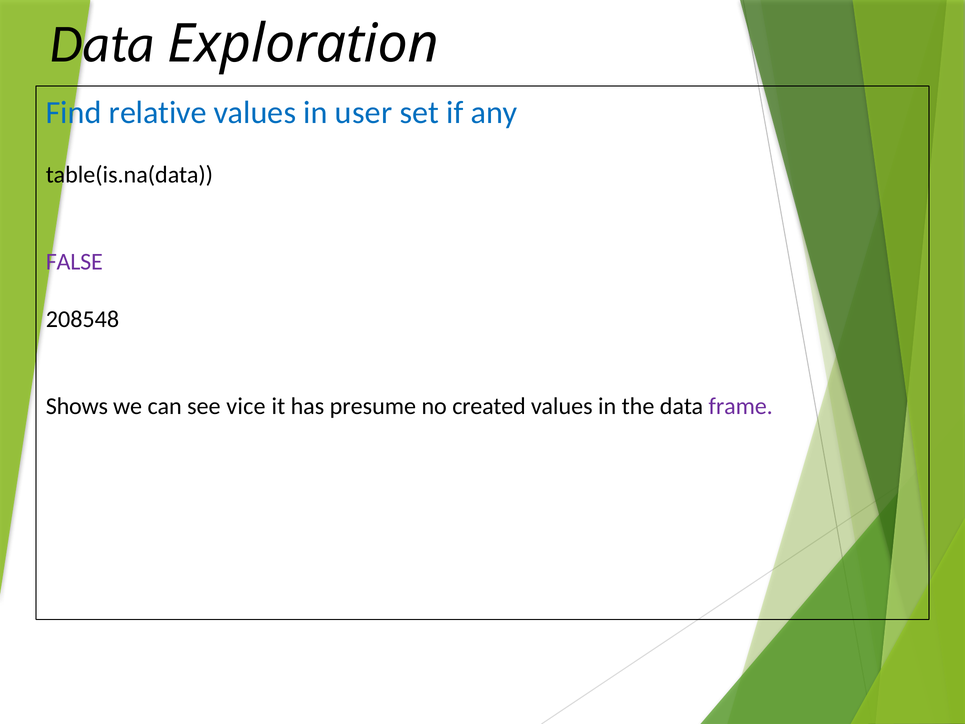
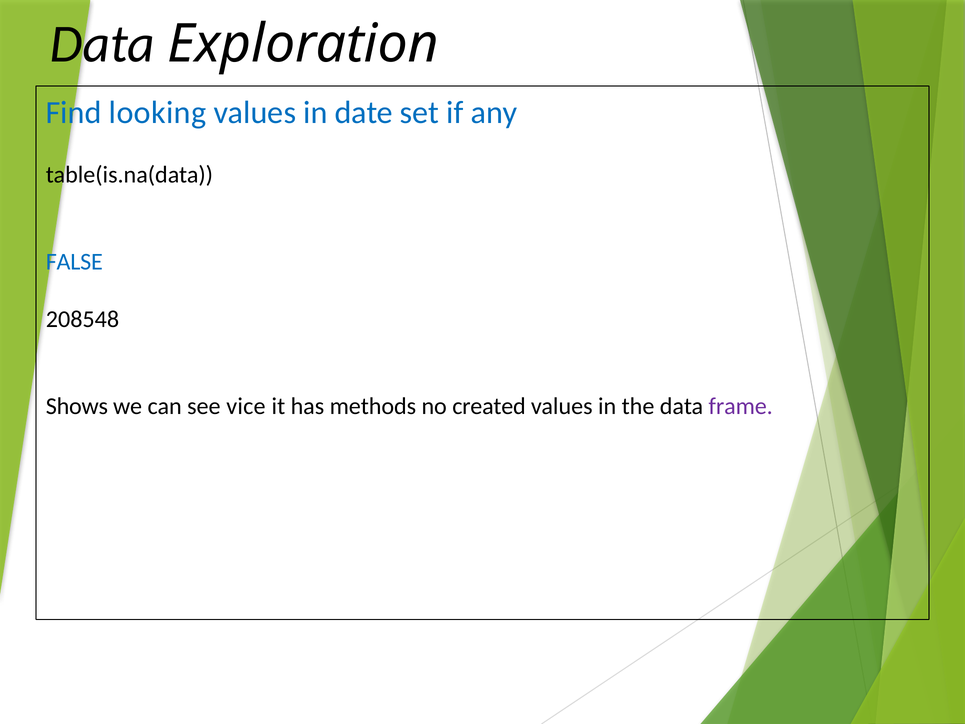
relative: relative -> looking (158, 112)
user: user -> date (364, 112)
FALSE colour: purple -> blue (74, 261)
presume: presume -> methods (373, 406)
